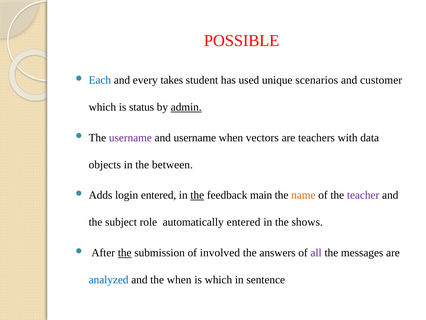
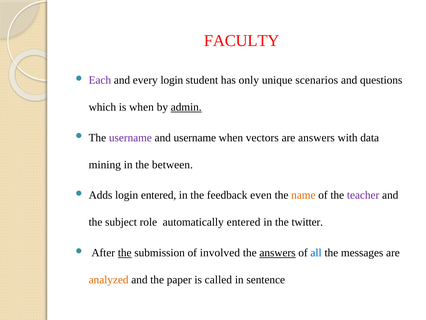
POSSIBLE: POSSIBLE -> FACULTY (242, 41)
Each colour: blue -> purple (100, 80)
every takes: takes -> login (172, 80)
used: used -> only (249, 80)
customer: customer -> questions (381, 80)
is status: status -> when (142, 107)
are teachers: teachers -> answers (316, 137)
objects: objects -> mining (105, 164)
the underline: present -> none (197, 195)
main: main -> even (261, 195)
shows: shows -> twitter (307, 222)
answers underline: none -> present (278, 252)
all colour: purple -> blue (316, 252)
analyzed colour: blue -> orange (109, 279)
the when: when -> paper (179, 279)
is which: which -> called (218, 279)
